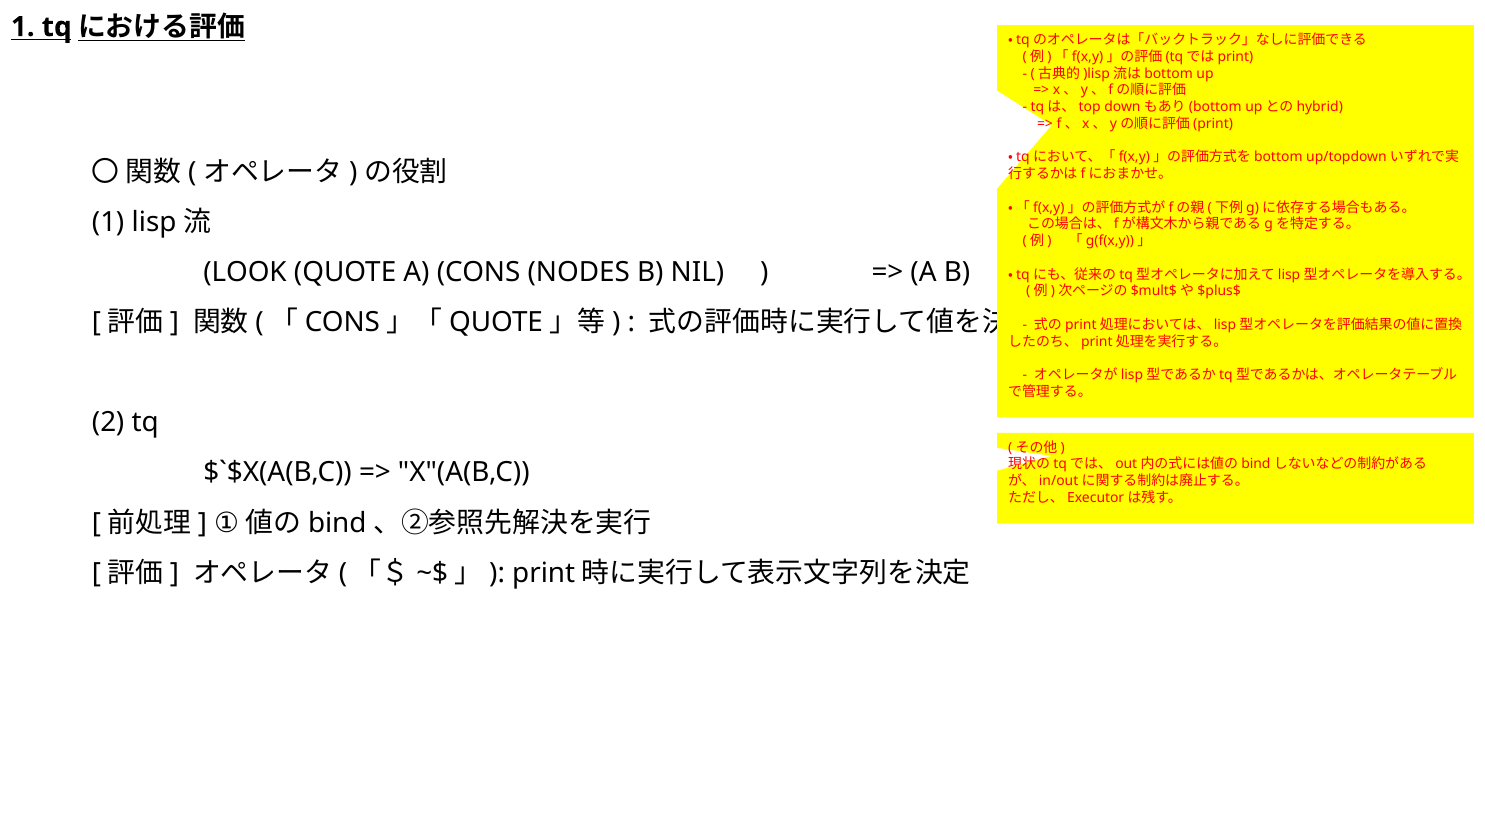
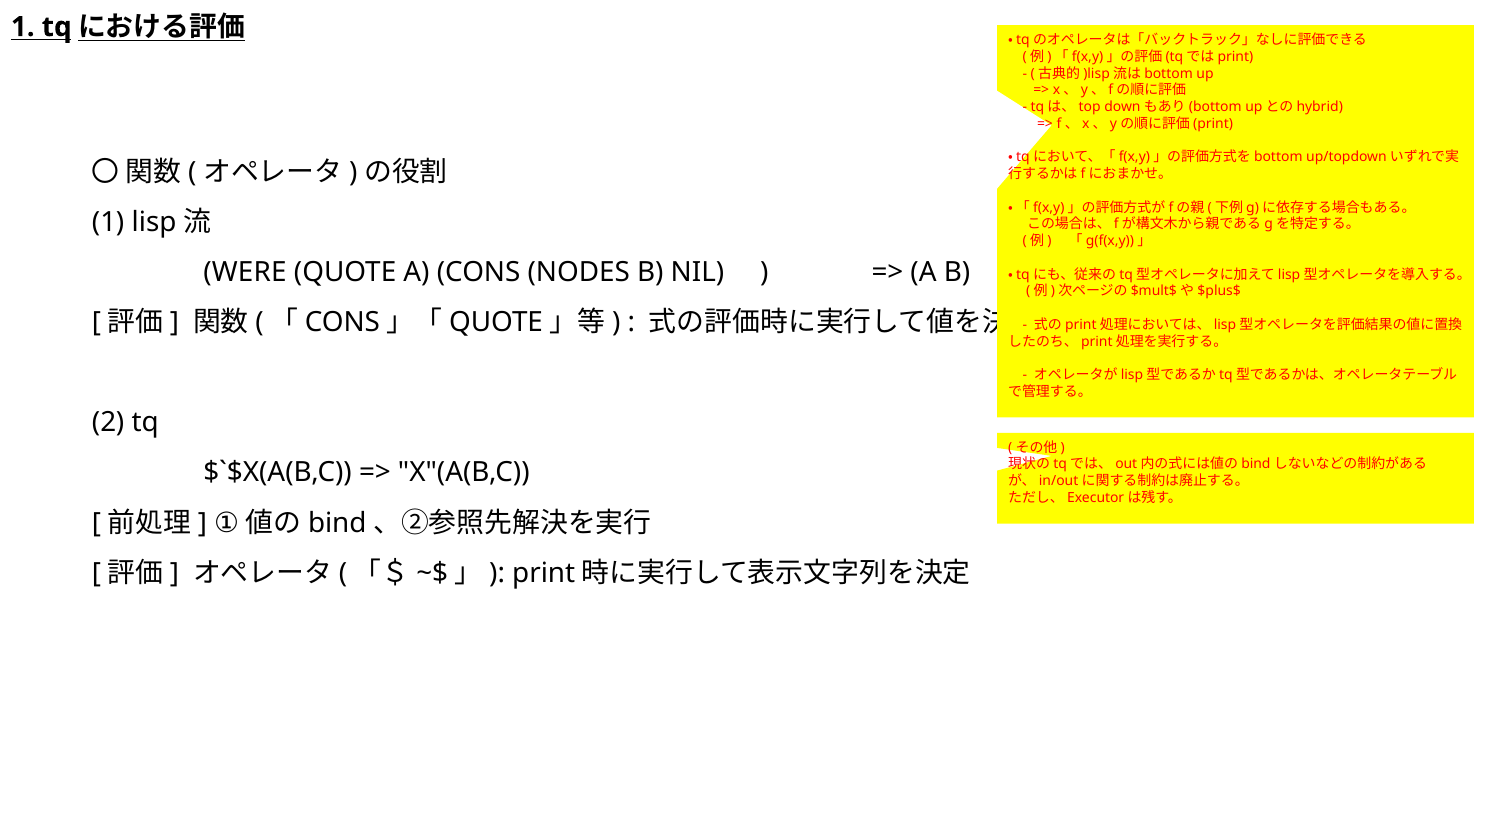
LOOK: LOOK -> WERE (245, 272)
